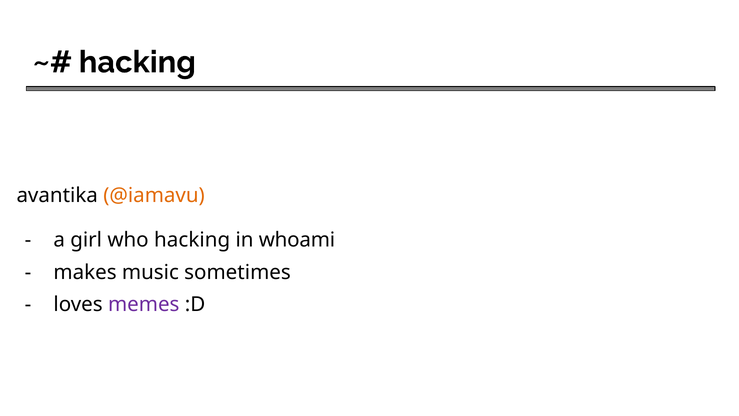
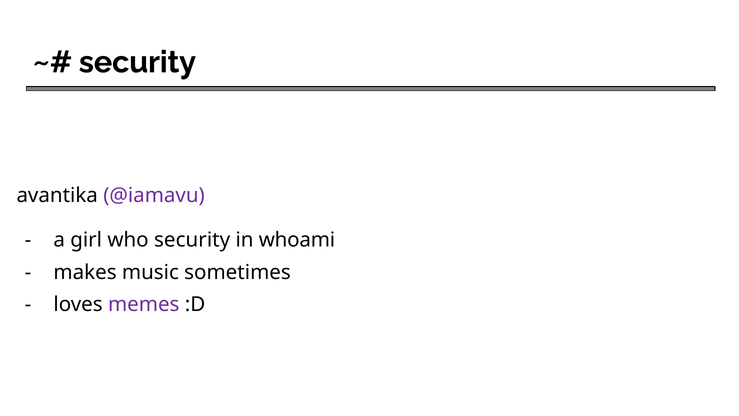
hacking: hacking -> security (137, 62)
@iamavu colour: orange -> purple (154, 195)
who hacking: hacking -> security (192, 240)
